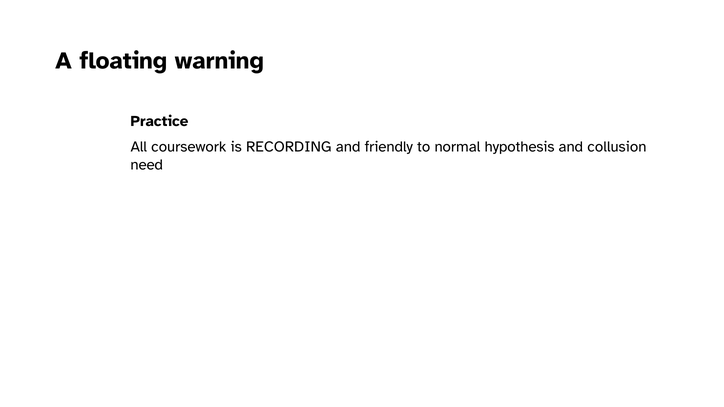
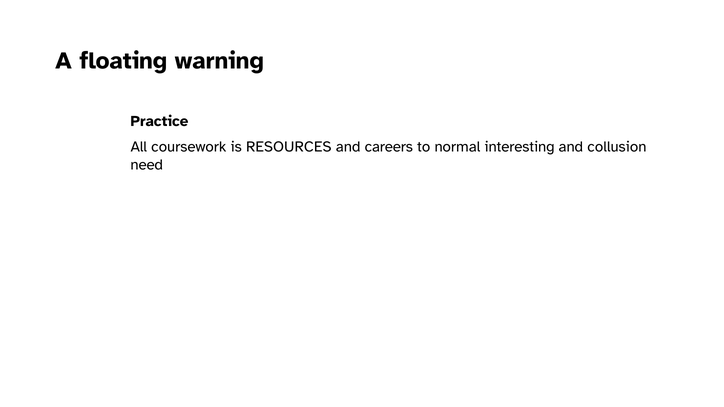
RECORDING: RECORDING -> RESOURCES (289, 147)
friendly: friendly -> careers (389, 147)
hypothesis: hypothesis -> interesting (520, 147)
